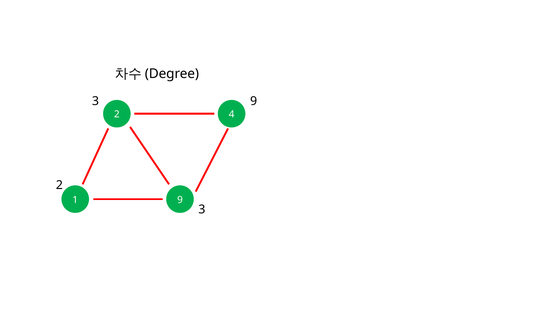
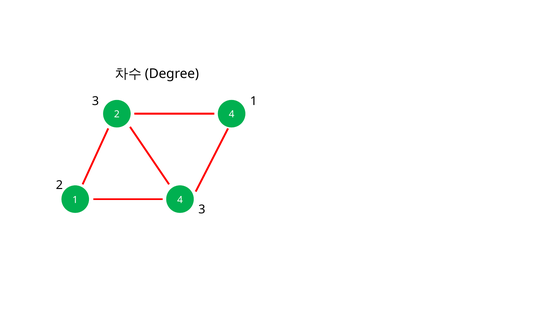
3 9: 9 -> 1 (254, 101)
1 9: 9 -> 4 (180, 200)
